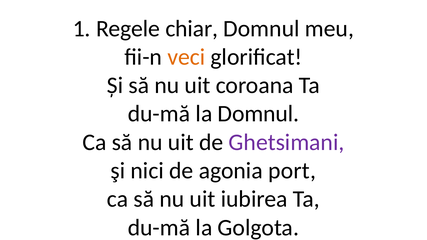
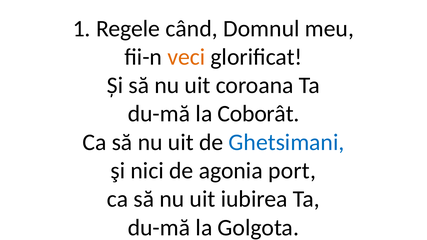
chiar: chiar -> când (192, 29)
la Domnul: Domnul -> Coborât (258, 114)
Ghetsimani colour: purple -> blue (287, 142)
